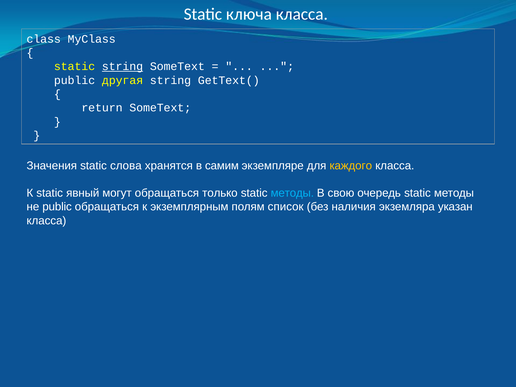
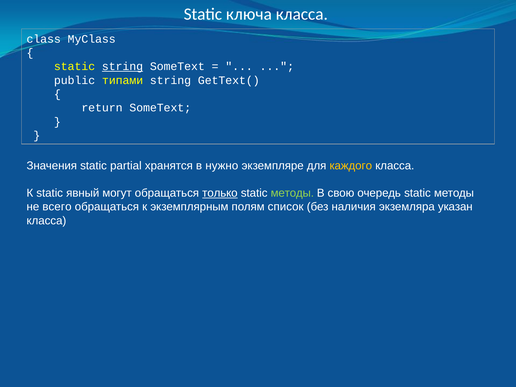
другая: другая -> типами (123, 80)
слова: слова -> partial (126, 166)
самим: самим -> нужно (222, 166)
только underline: none -> present (220, 193)
методы colour: light blue -> light green (292, 193)
не public: public -> всего (57, 207)
